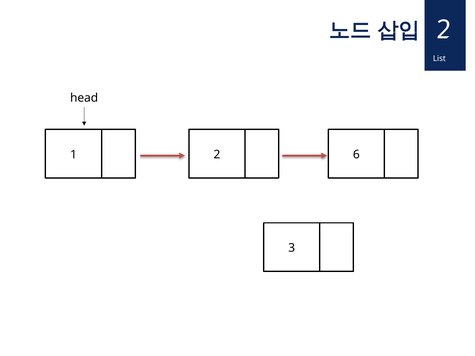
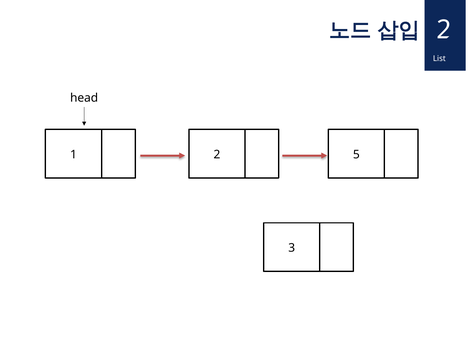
6: 6 -> 5 (356, 155)
